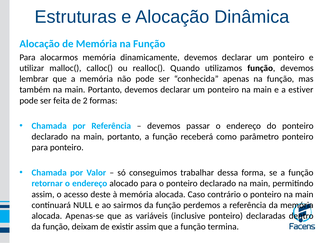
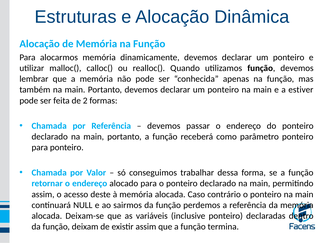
Apenas-se: Apenas-se -> Deixam-se (85, 216)
